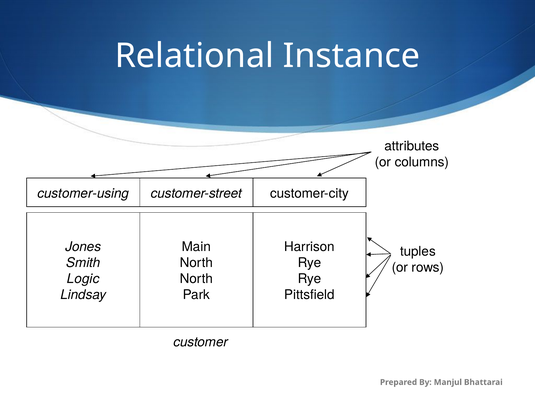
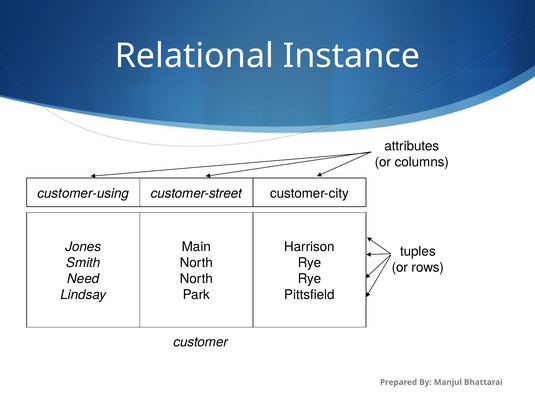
Logic: Logic -> Need (83, 279)
